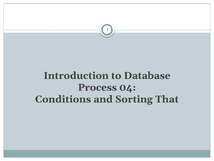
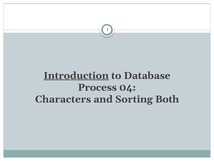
Introduction underline: none -> present (76, 75)
Conditions: Conditions -> Characters (63, 99)
That: That -> Both (167, 99)
